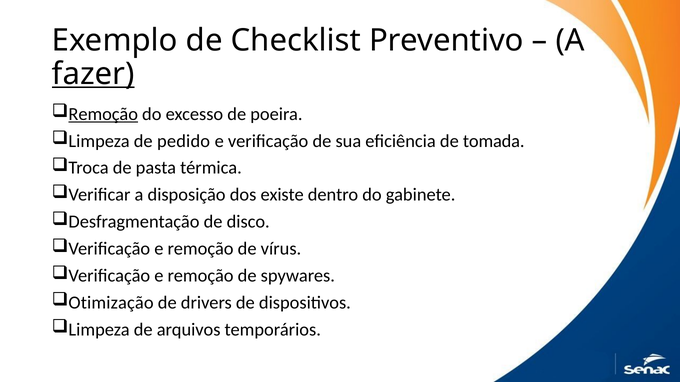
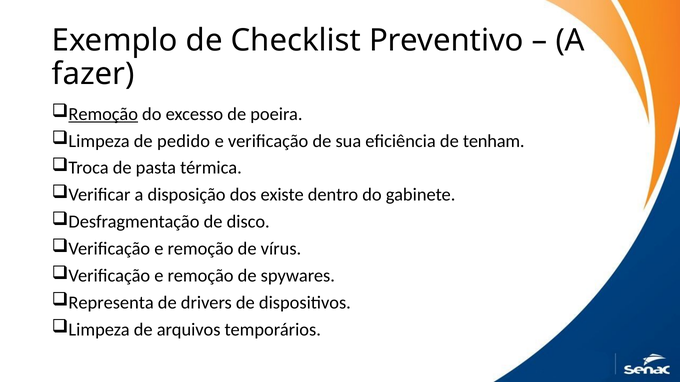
fazer underline: present -> none (93, 74)
tomada: tomada -> tenham (494, 141)
Otimização: Otimização -> Representa (111, 303)
